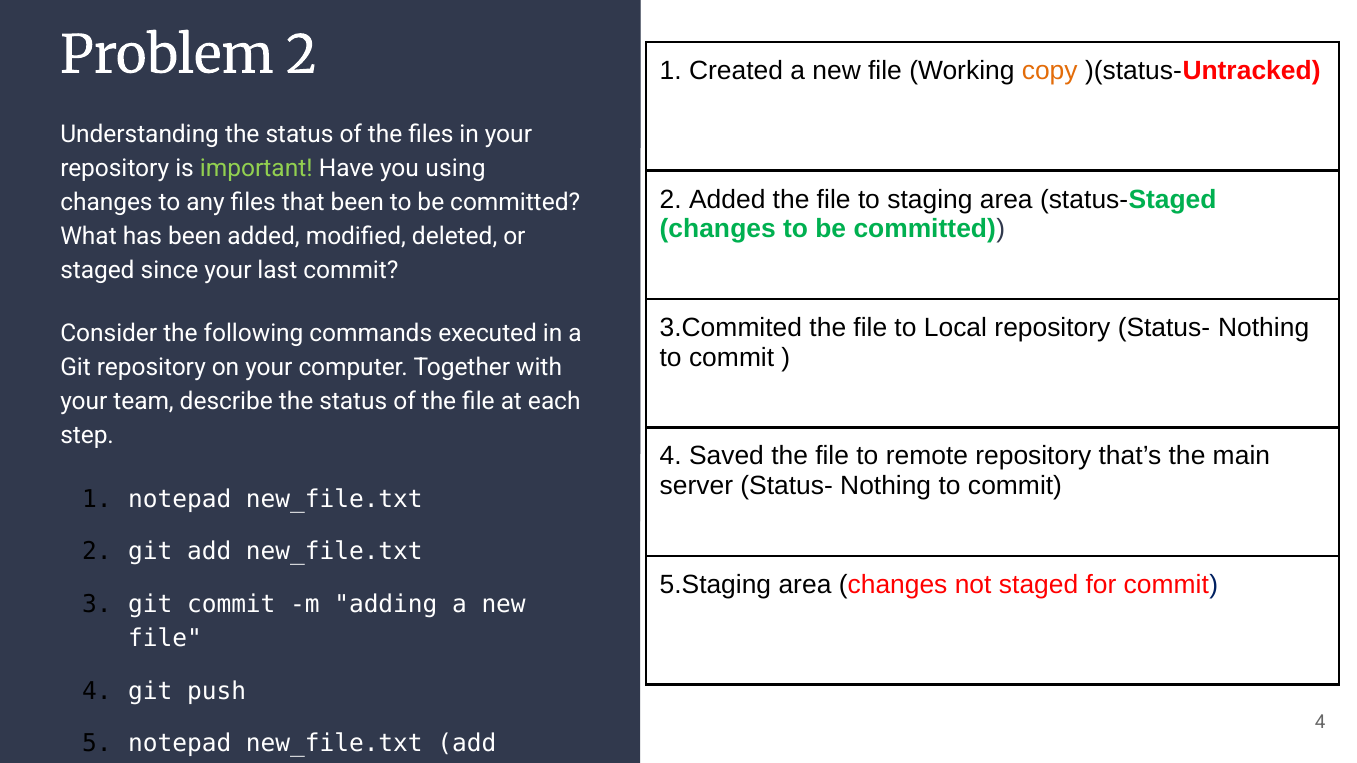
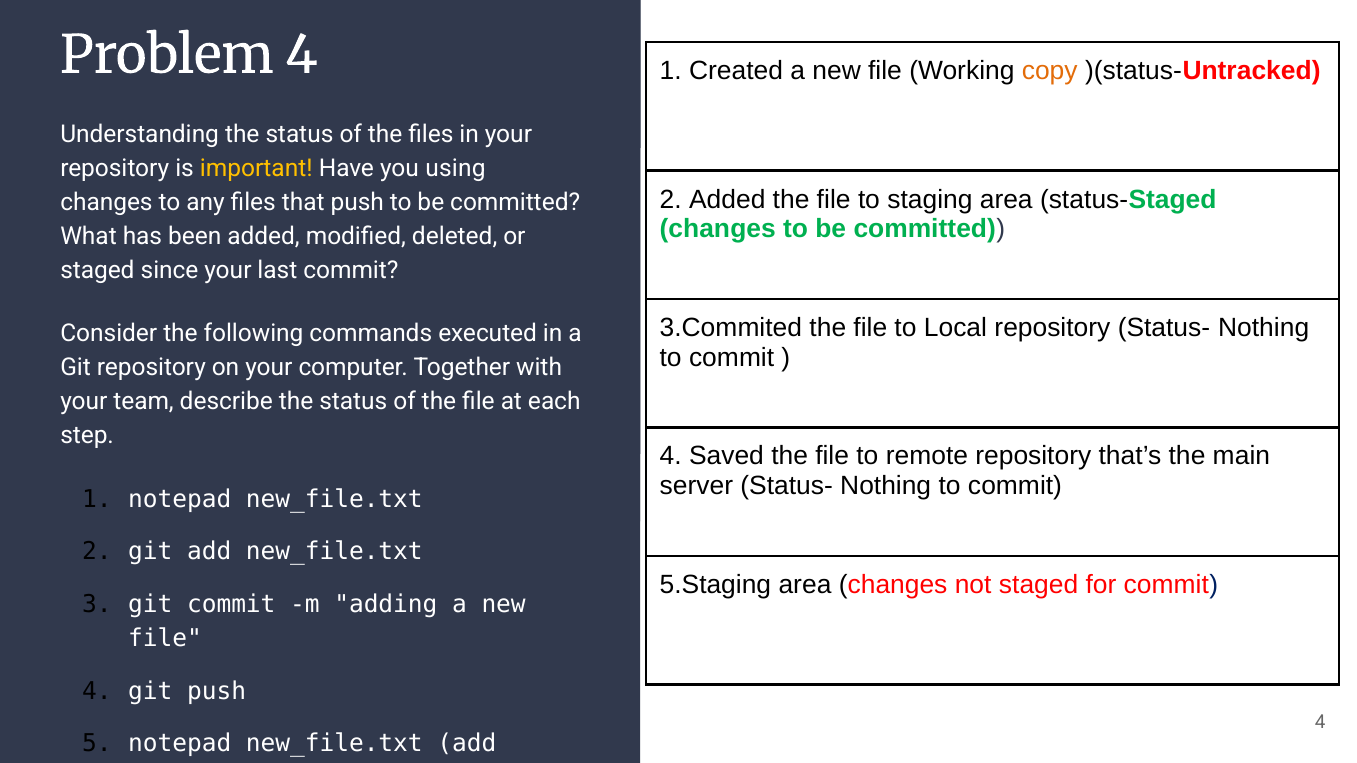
Problem 2: 2 -> 4 (301, 55)
important colour: light green -> yellow (256, 169)
that been: been -> push (357, 202)
